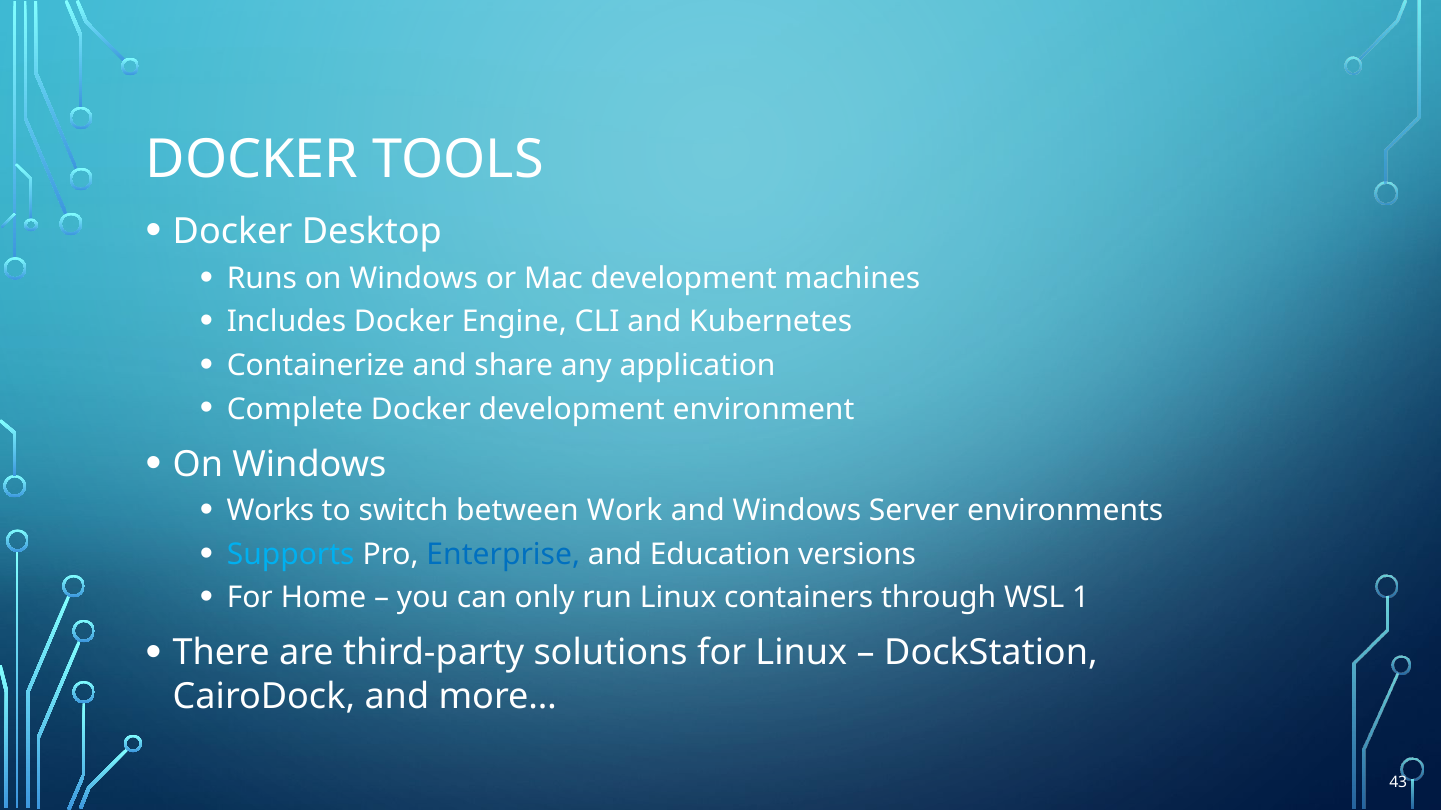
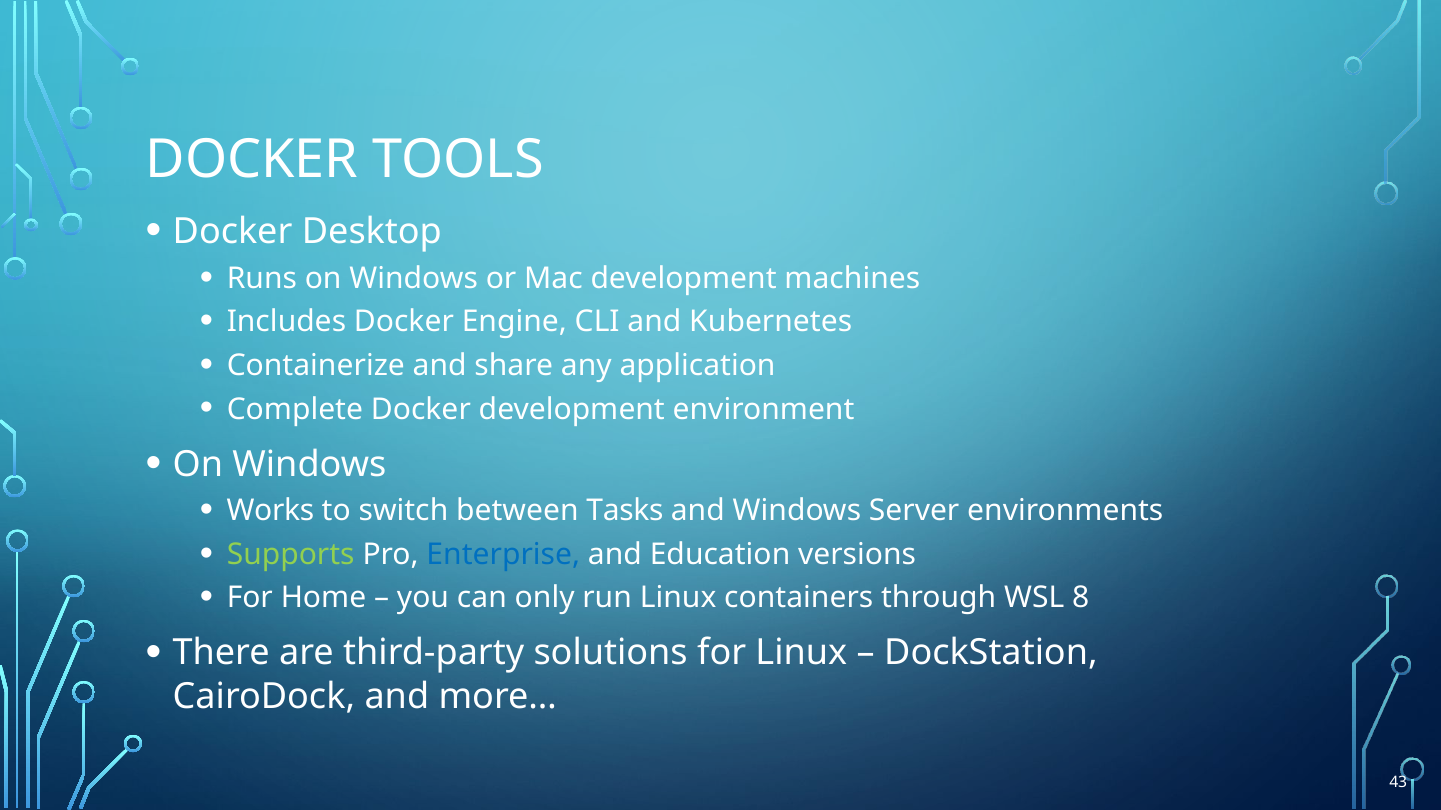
Work: Work -> Tasks (625, 511)
Supports colour: light blue -> light green (291, 555)
1: 1 -> 8 (1081, 598)
